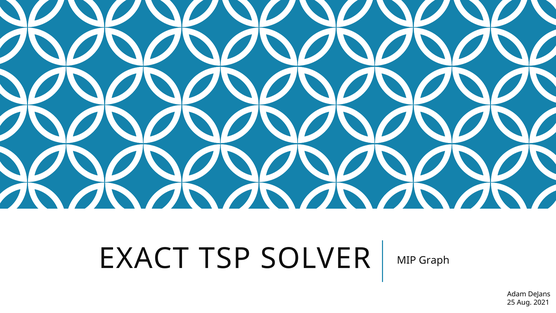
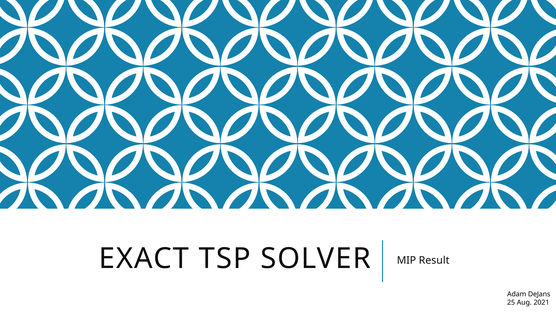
Graph: Graph -> Result (434, 260)
